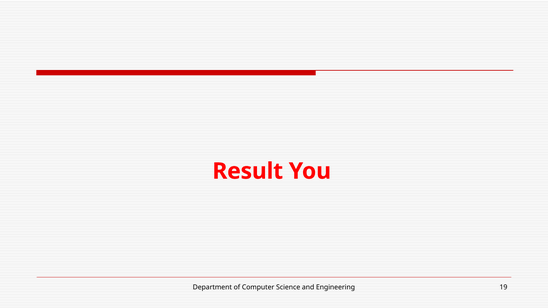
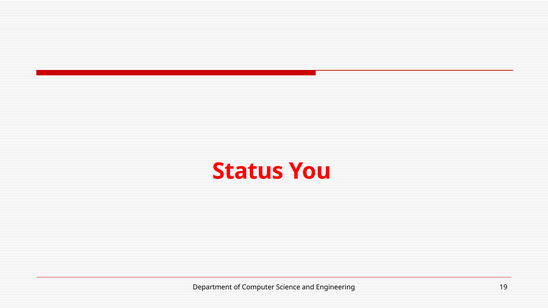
Result: Result -> Status (248, 171)
